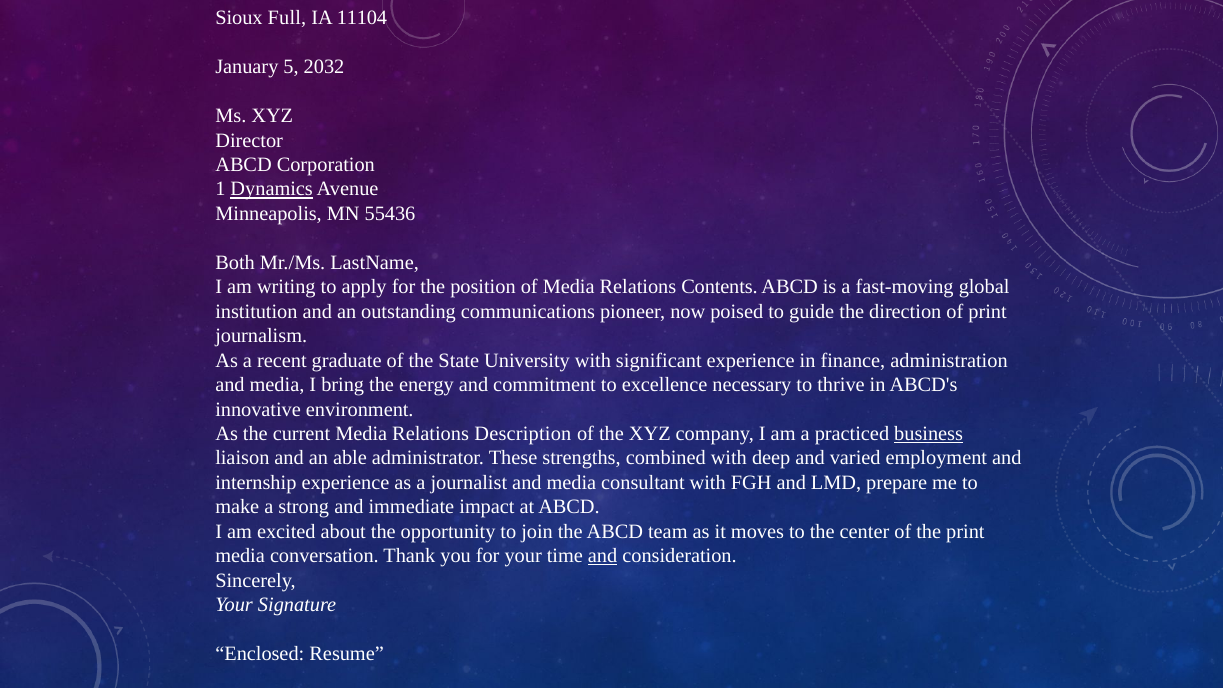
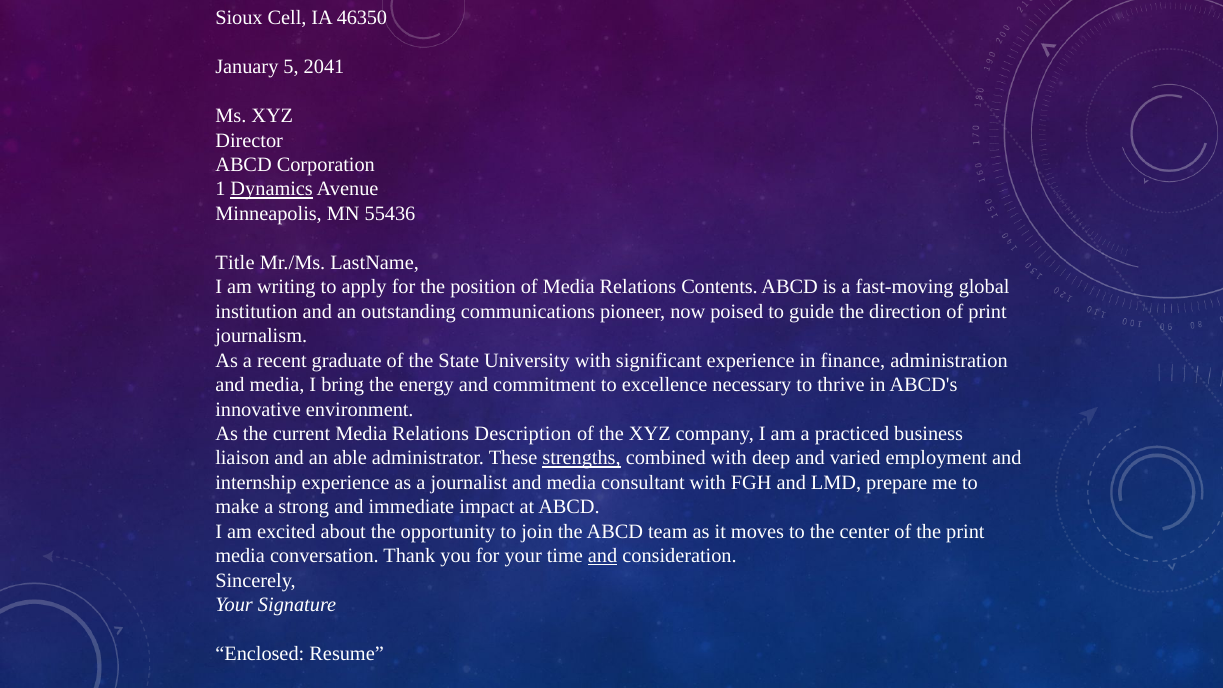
Full: Full -> Cell (287, 18)
11104: 11104 -> 46350 (362, 18)
2032: 2032 -> 2041 (324, 67)
Both: Both -> Title (235, 263)
business underline: present -> none (929, 434)
strengths underline: none -> present (582, 458)
